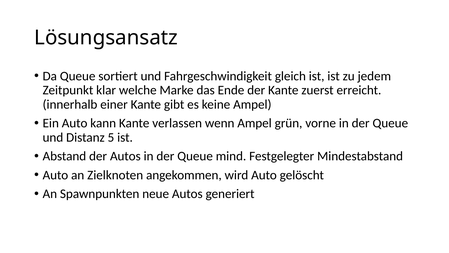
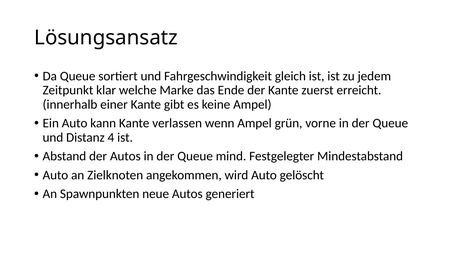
5: 5 -> 4 (111, 137)
